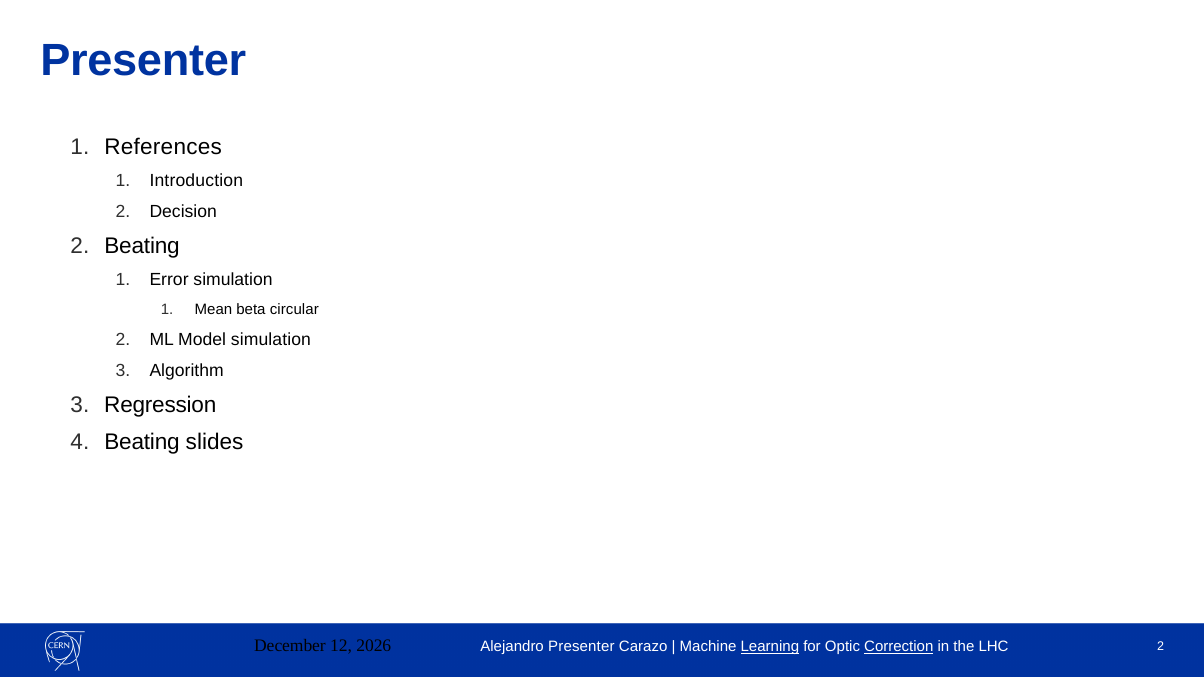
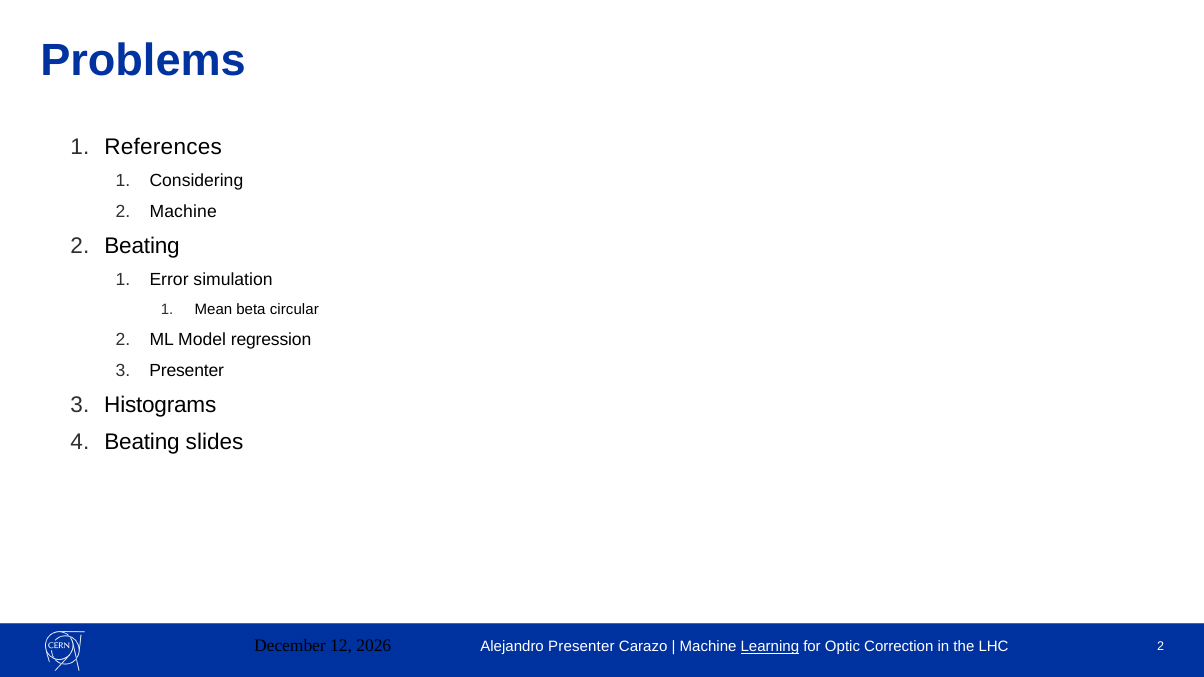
Presenter: Presenter -> Problems (143, 61)
Introduction: Introduction -> Considering (196, 181)
2 Decision: Decision -> Machine (183, 212)
Model simulation: simulation -> regression (271, 339)
Algorithm: Algorithm -> Presenter (187, 370)
Regression: Regression -> Histograms (160, 405)
Correction underline: present -> none (899, 647)
